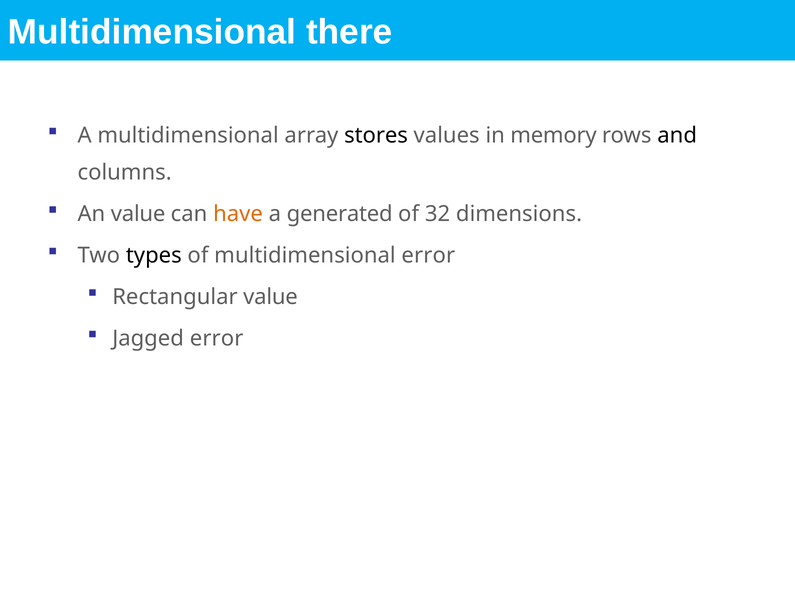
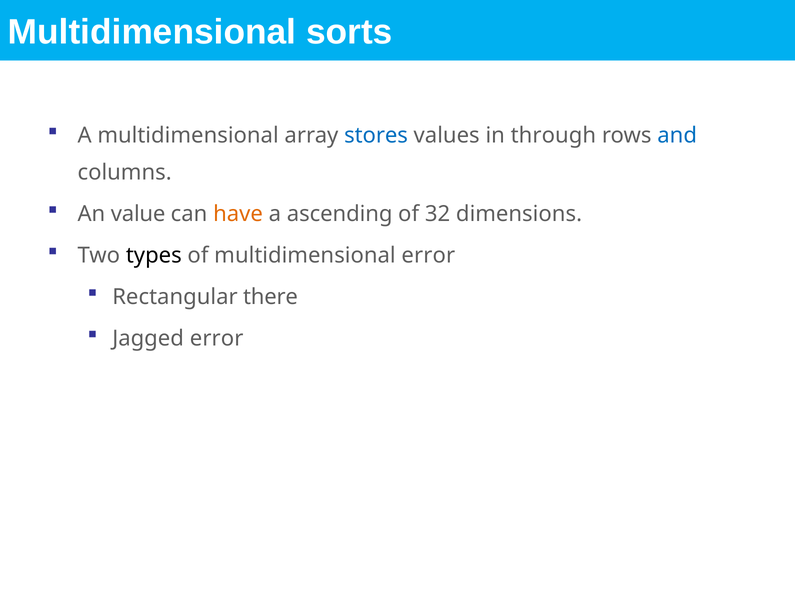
there: there -> sorts (349, 32)
stores colour: black -> blue (376, 135)
memory: memory -> through (553, 135)
and colour: black -> blue (677, 135)
generated: generated -> ascending (340, 214)
Rectangular value: value -> there (271, 297)
